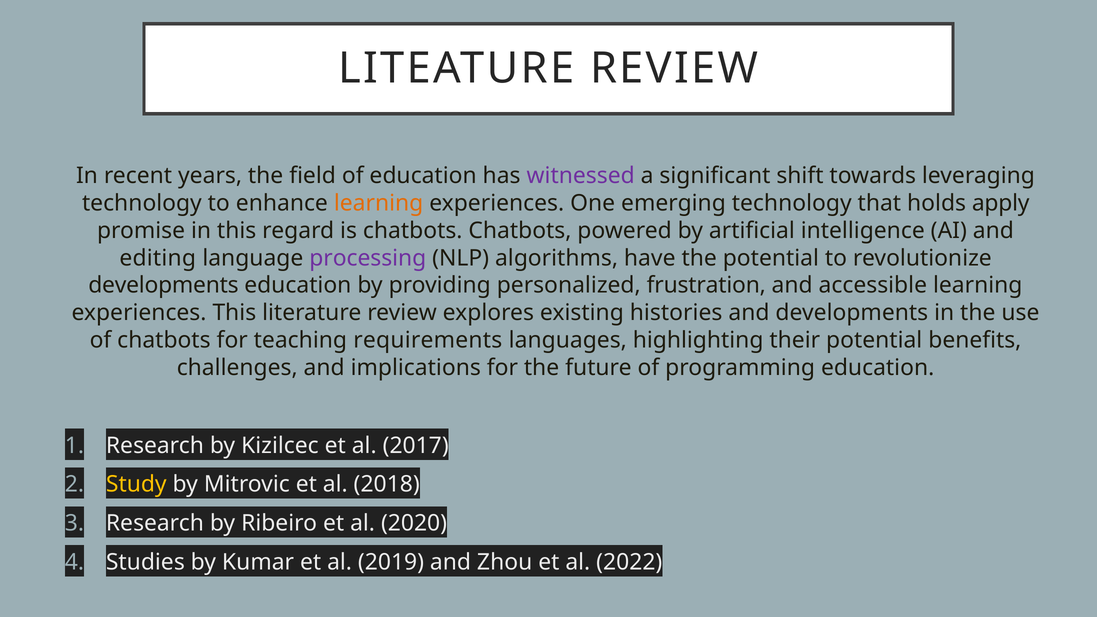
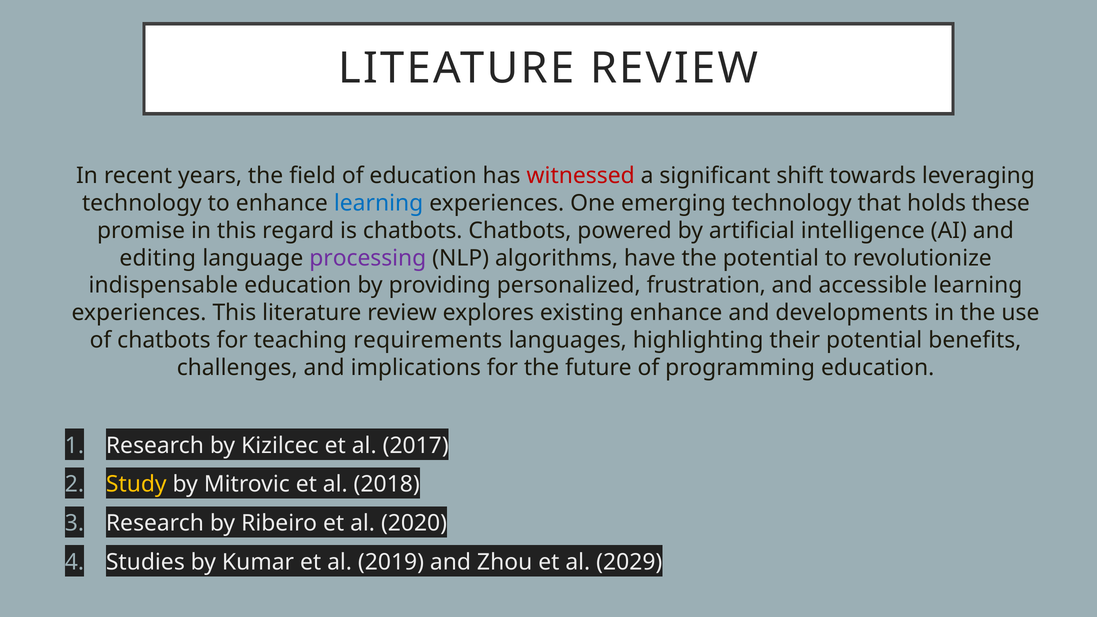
witnessed colour: purple -> red (581, 176)
learning colour: orange -> blue (379, 203)
apply: apply -> these (1001, 203)
developments: developments -> indispensable (163, 285)
existing histories: histories -> enhance (676, 313)
2022: 2022 -> 2029 (629, 562)
